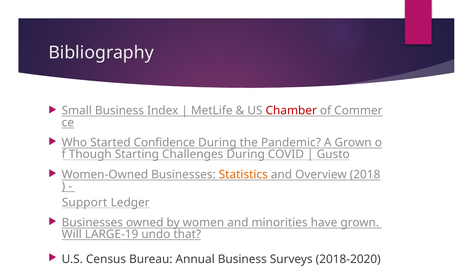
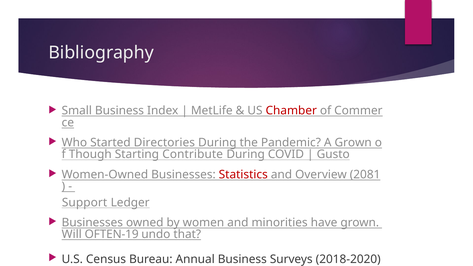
Confidence: Confidence -> Directories (164, 143)
Challenges: Challenges -> Contribute (193, 154)
Statistics colour: orange -> red (243, 175)
2018: 2018 -> 2081 (365, 175)
LARGE-19: LARGE-19 -> OFTEN-19 (112, 234)
